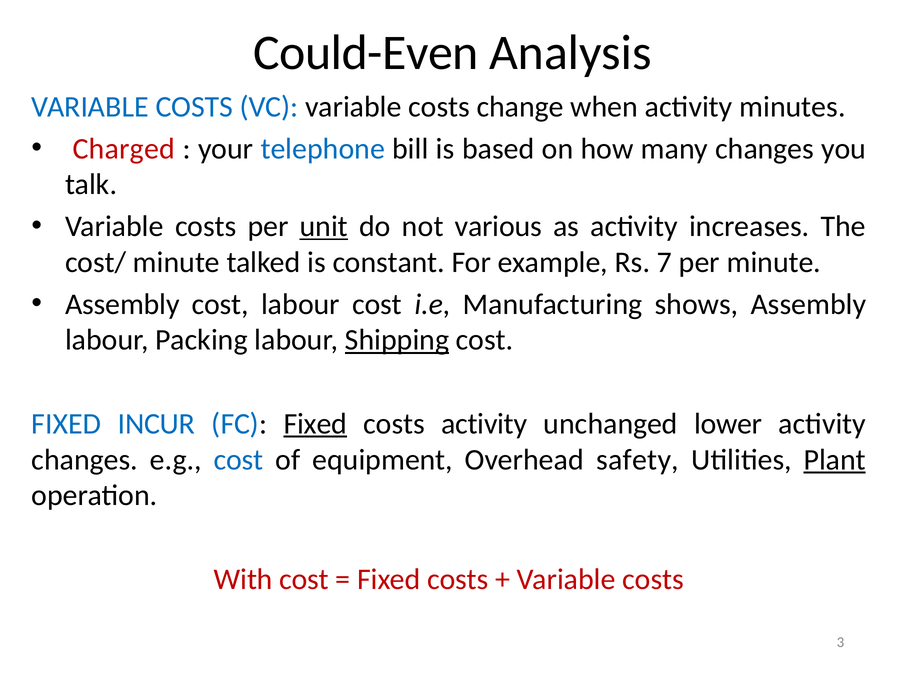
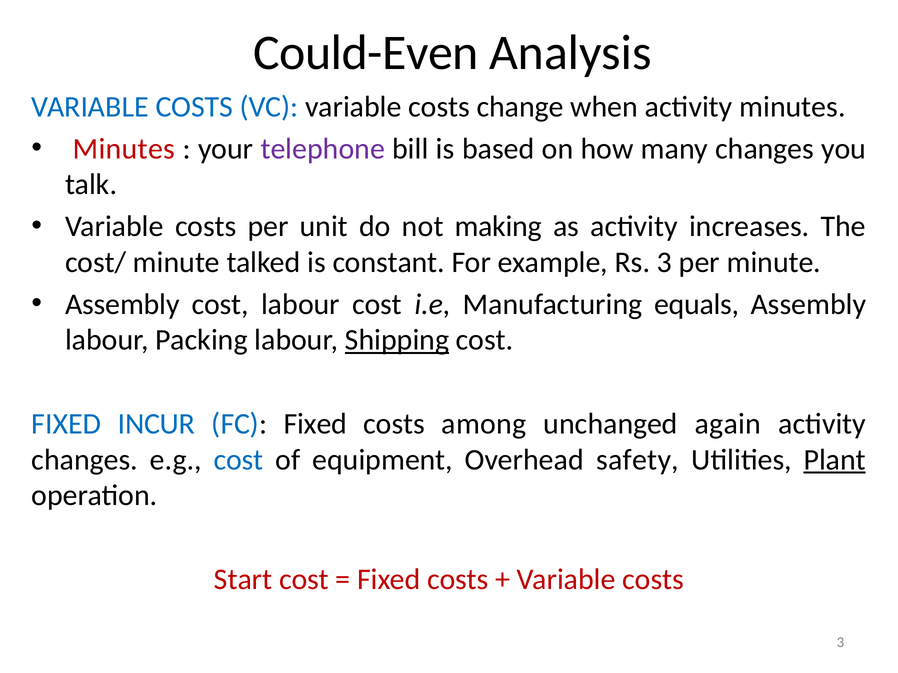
Charged: Charged -> Minutes (124, 149)
telephone colour: blue -> purple (323, 149)
unit underline: present -> none (324, 227)
various: various -> making (498, 227)
Rs 7: 7 -> 3 (664, 262)
shows: shows -> equals (697, 304)
Fixed underline: present -> none (315, 424)
costs activity: activity -> among (484, 424)
lower: lower -> again (728, 424)
With: With -> Start (243, 580)
